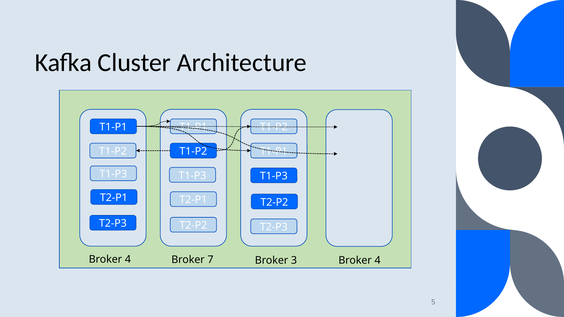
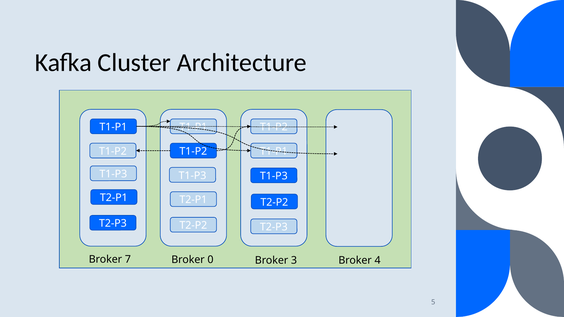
4: 4 -> 7 (128, 259)
7: 7 -> 0 (210, 260)
